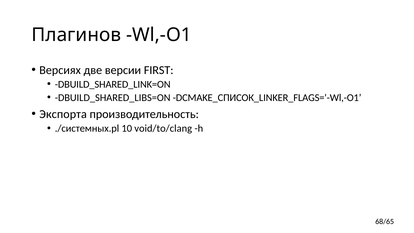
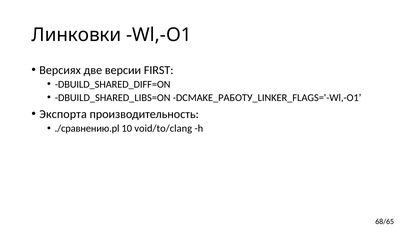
Плагинов: Плагинов -> Линковки (76, 35)
DBUILD_SHARED_LINK=ON: DBUILD_SHARED_LINK=ON -> DBUILD_SHARED_DIFF=ON (113, 84)
DCMAKE_СПИСОК_LINKER_FLAGS='-Wl,-O1: DCMAKE_СПИСОК_LINKER_FLAGS='-Wl,-O1 -> DCMAKE_РАБОТУ_LINKER_FLAGS='-Wl,-O1 (267, 98)
./системных.pl: ./системных.pl -> ./сравнению.pl (87, 128)
